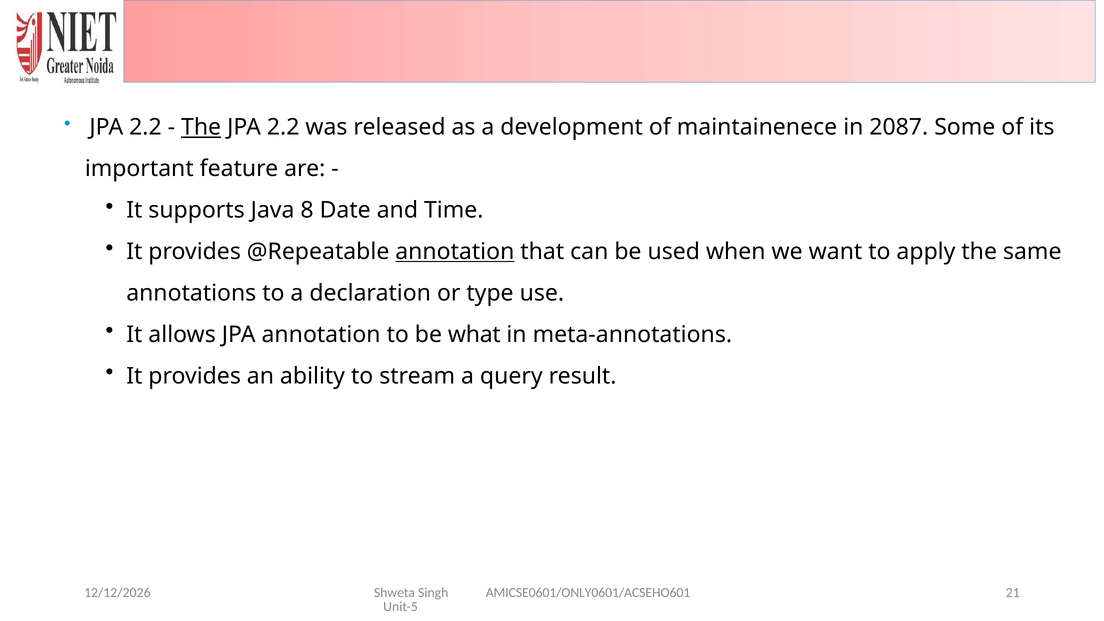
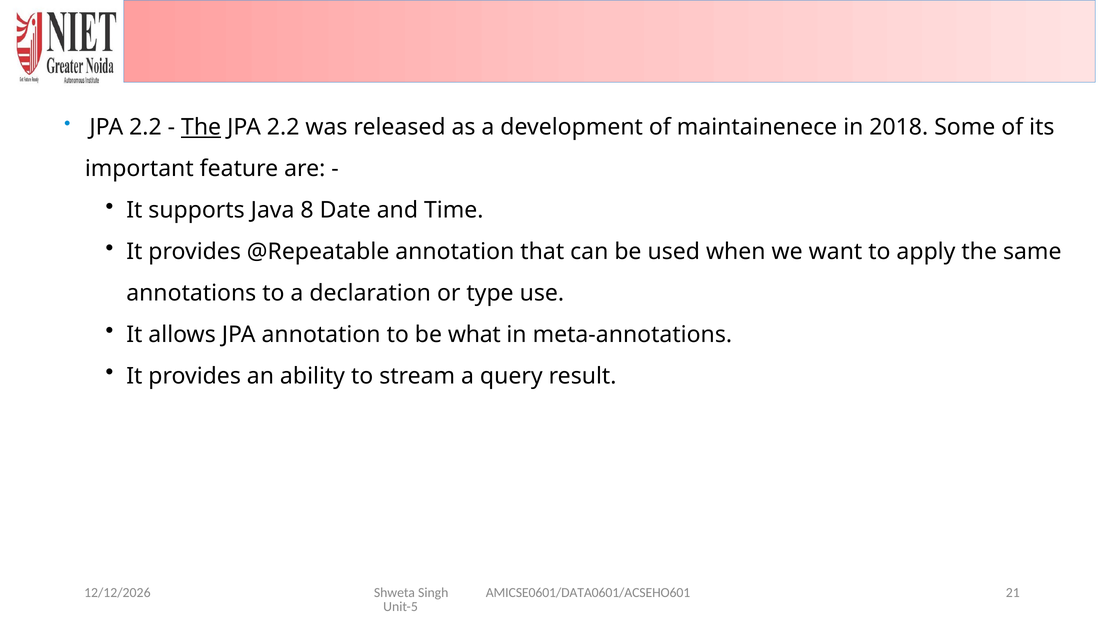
2087: 2087 -> 2018 (899, 127)
annotation underline: present -> none (455, 252)
AMICSE0601/ONLY0601/ACSEHO601: AMICSE0601/ONLY0601/ACSEHO601 -> AMICSE0601/DATA0601/ACSEHO601 (588, 593)
